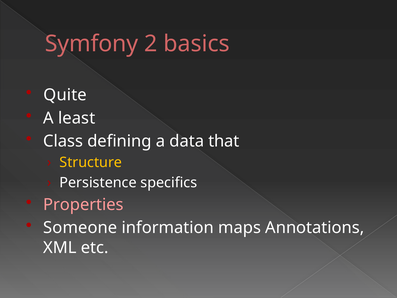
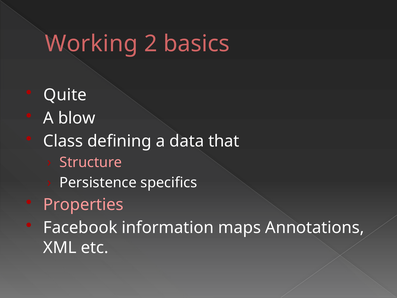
Symfony: Symfony -> Working (91, 44)
least: least -> blow (77, 118)
Structure colour: yellow -> pink (91, 162)
Someone: Someone -> Facebook (80, 228)
